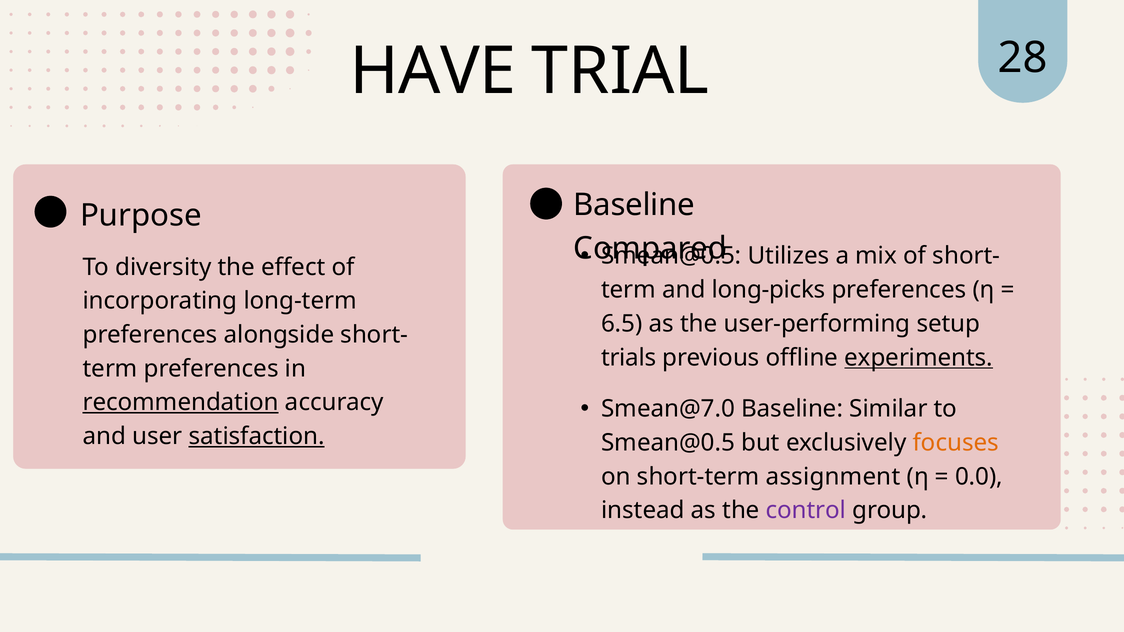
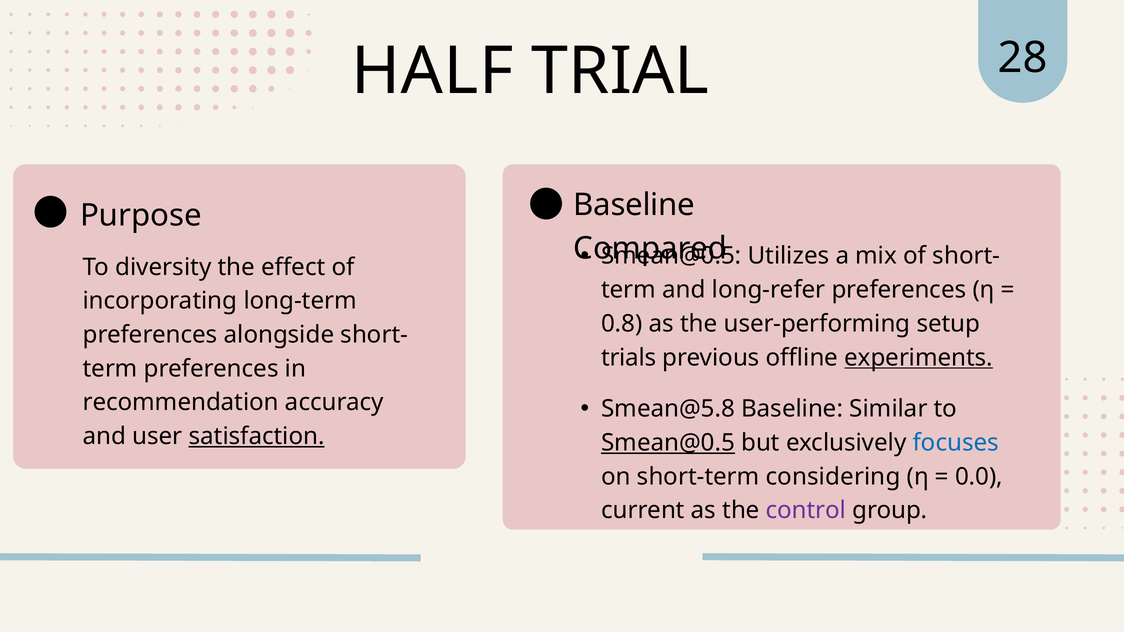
HAVE: HAVE -> HALF (432, 71)
long-picks: long-picks -> long-refer (769, 290)
6.5: 6.5 -> 0.8 (622, 324)
recommendation underline: present -> none (181, 403)
Smean@7.0: Smean@7.0 -> Smean@5.8 (668, 409)
Smean@0.5 underline: none -> present (668, 443)
focuses colour: orange -> blue (956, 443)
assignment: assignment -> considering (833, 477)
instead: instead -> current (643, 511)
